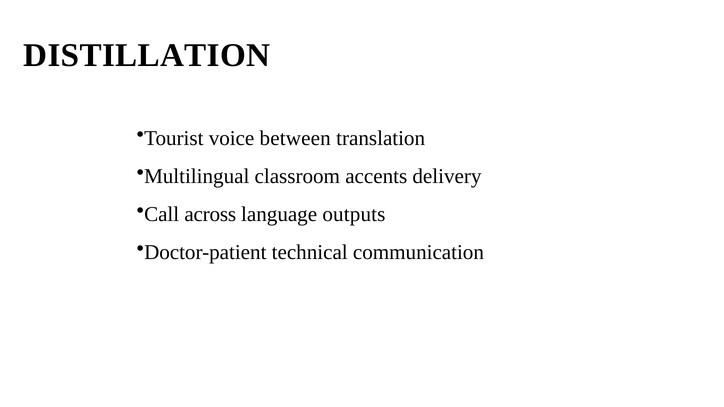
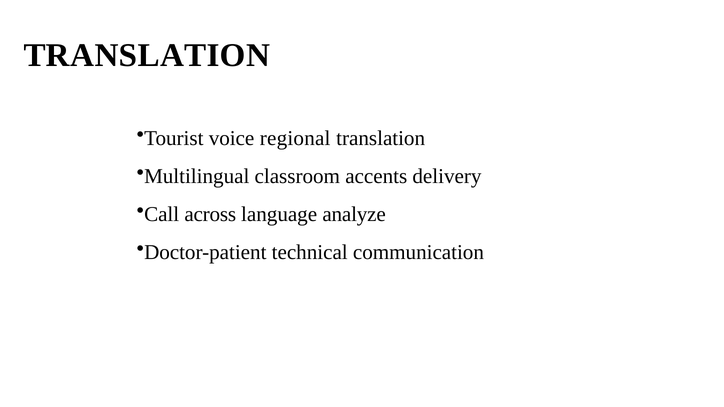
DISTILLATION: DISTILLATION -> TRANSLATION (147, 55)
between: between -> regional (295, 138)
outputs: outputs -> analyze (354, 214)
